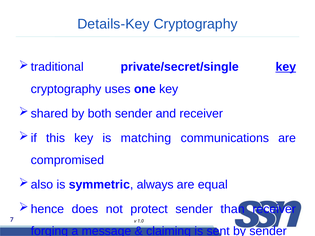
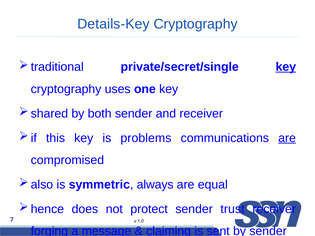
matching: matching -> problems (146, 138)
are underline: none -> present (287, 138)
than: than -> trust (233, 209)
